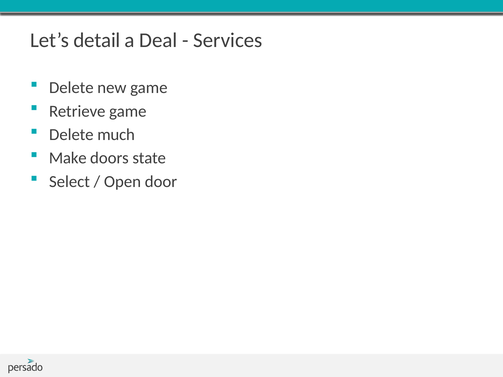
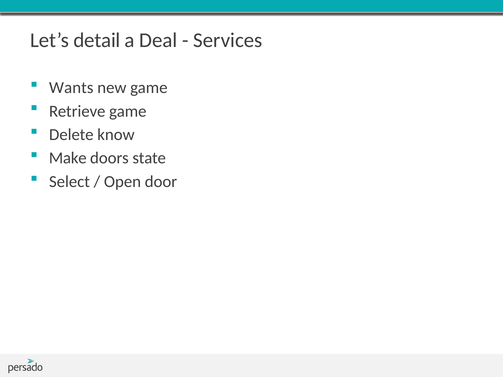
Delete: Delete -> Wants (71, 88)
much: much -> know (116, 135)
